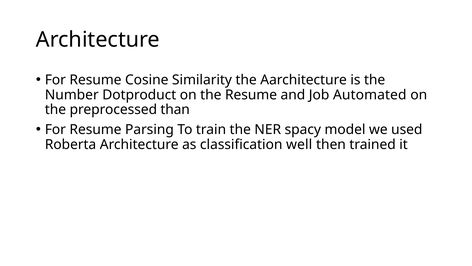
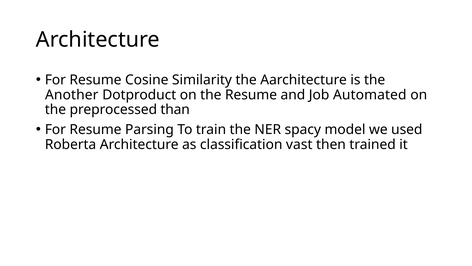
Number: Number -> Another (72, 95)
well: well -> vast (299, 144)
